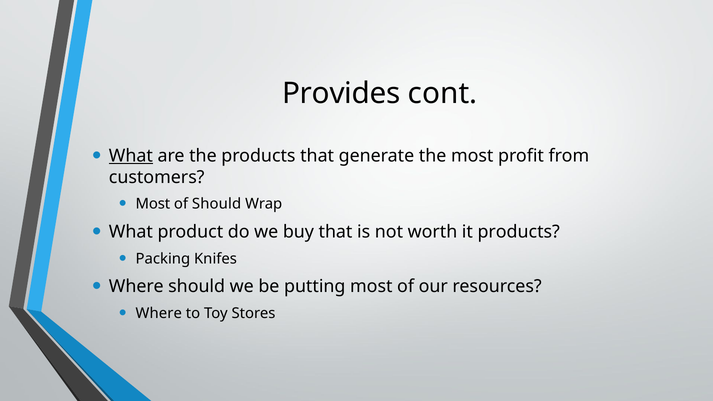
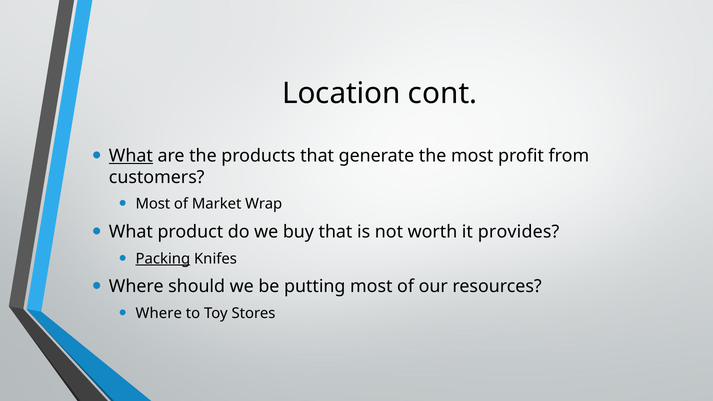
Provides: Provides -> Location (341, 93)
of Should: Should -> Market (217, 204)
it products: products -> provides (519, 232)
Packing underline: none -> present (163, 259)
